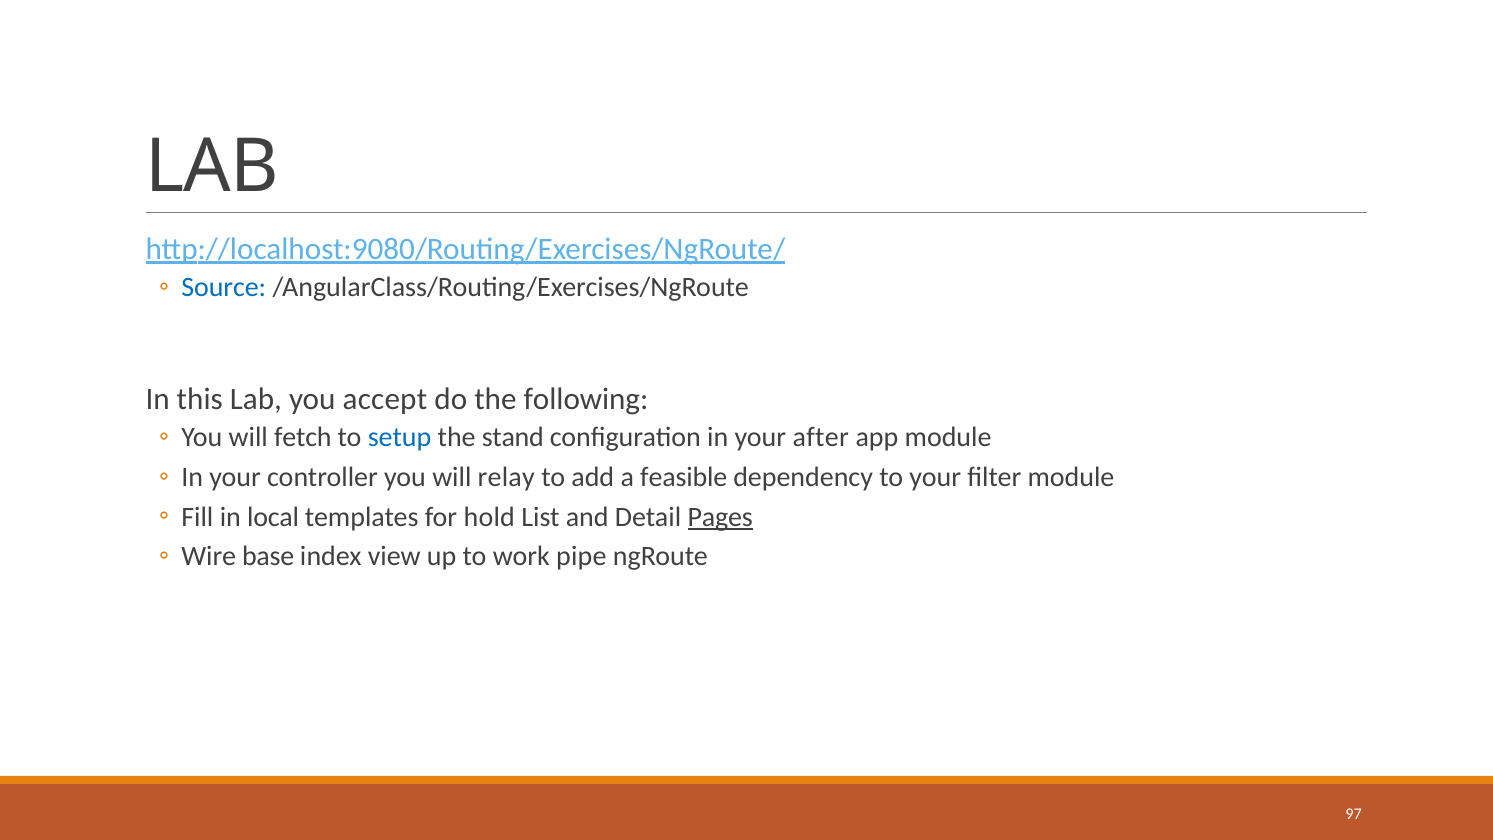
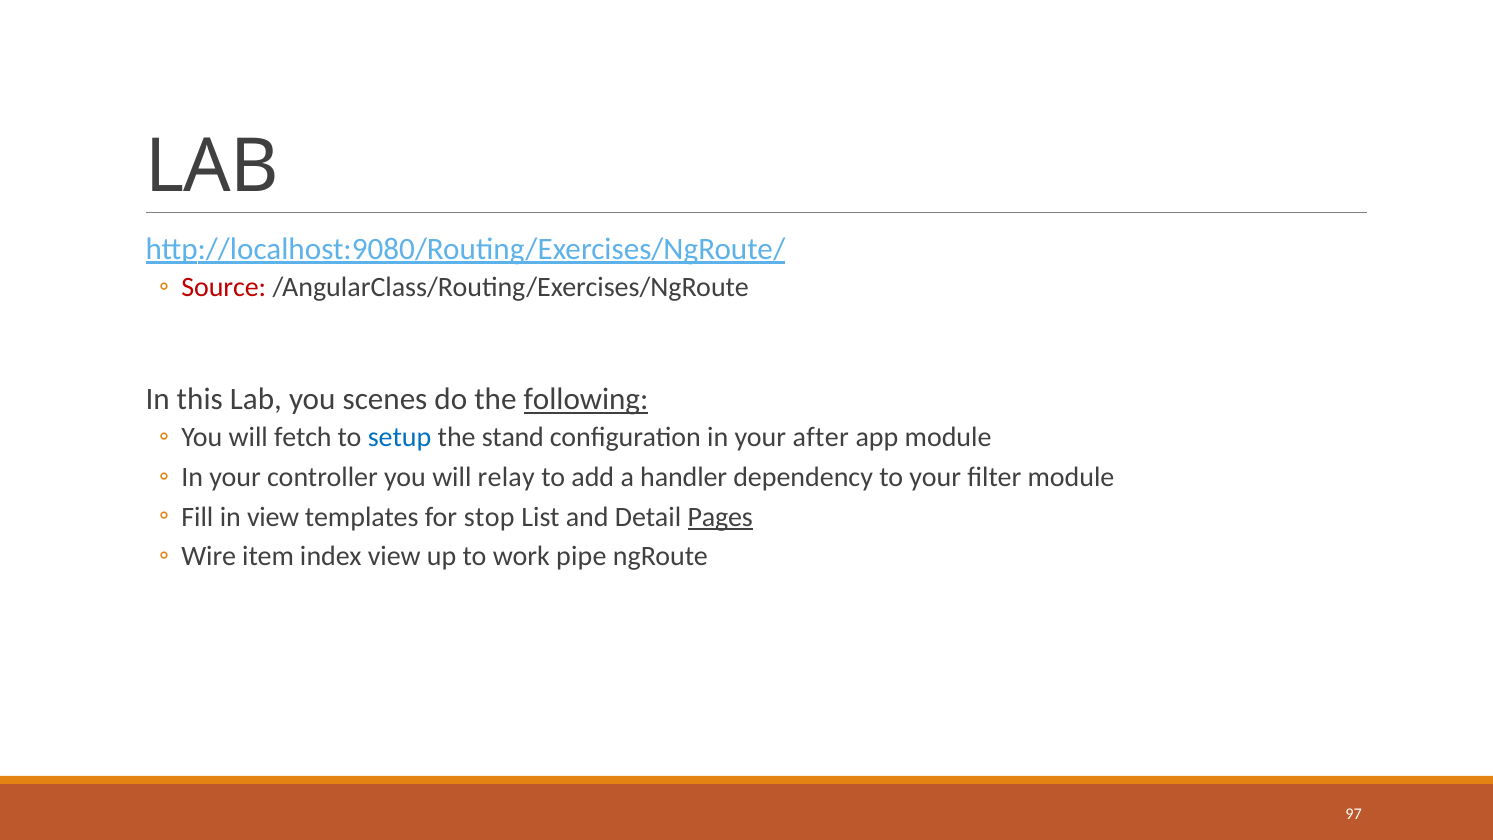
Source colour: blue -> red (224, 287)
accept: accept -> scenes (385, 399)
following underline: none -> present (586, 399)
feasible: feasible -> handler (684, 477)
in local: local -> view (273, 517)
hold: hold -> stop (489, 517)
base: base -> item (268, 556)
